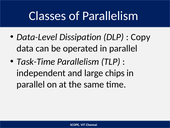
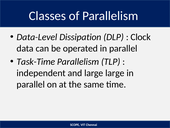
Copy: Copy -> Clock (141, 37)
large chips: chips -> large (115, 73)
